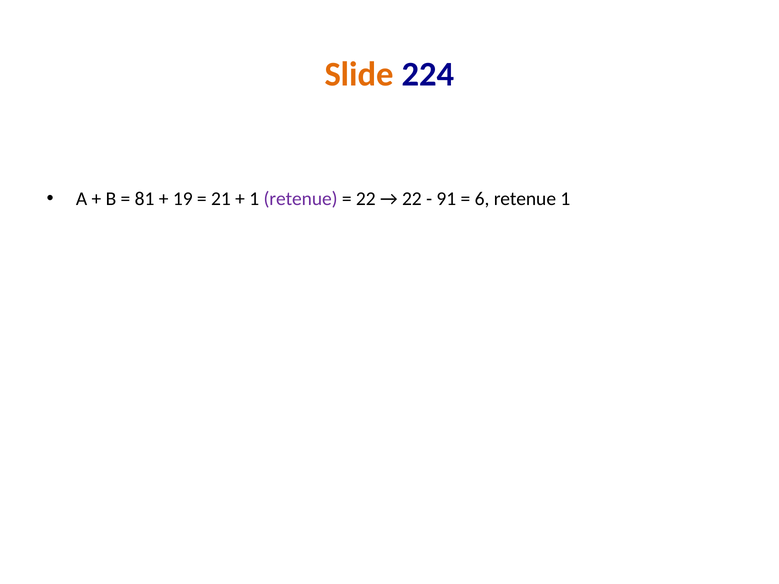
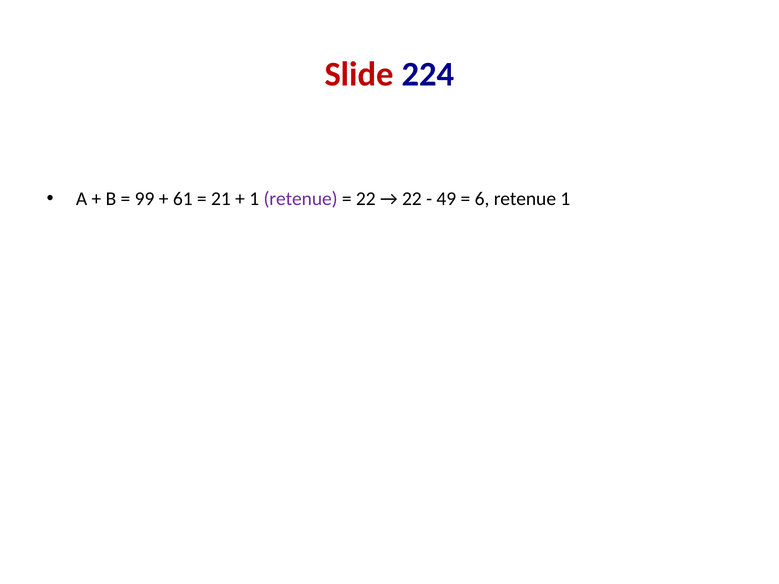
Slide colour: orange -> red (359, 74)
81: 81 -> 99 (145, 199)
19: 19 -> 61 (183, 199)
91: 91 -> 49 (446, 199)
